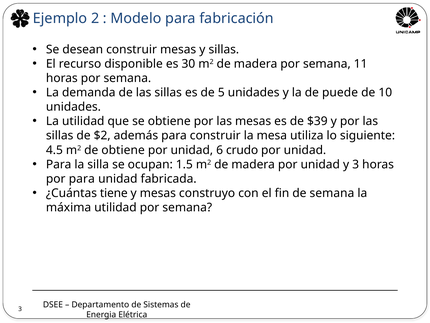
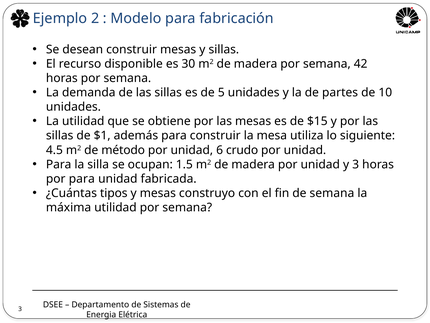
11: 11 -> 42 (361, 64)
puede: puede -> partes (340, 92)
$39: $39 -> $15 (317, 121)
$2: $2 -> $1 (102, 135)
de obtiene: obtiene -> método (123, 150)
tiene: tiene -> tipos (114, 193)
